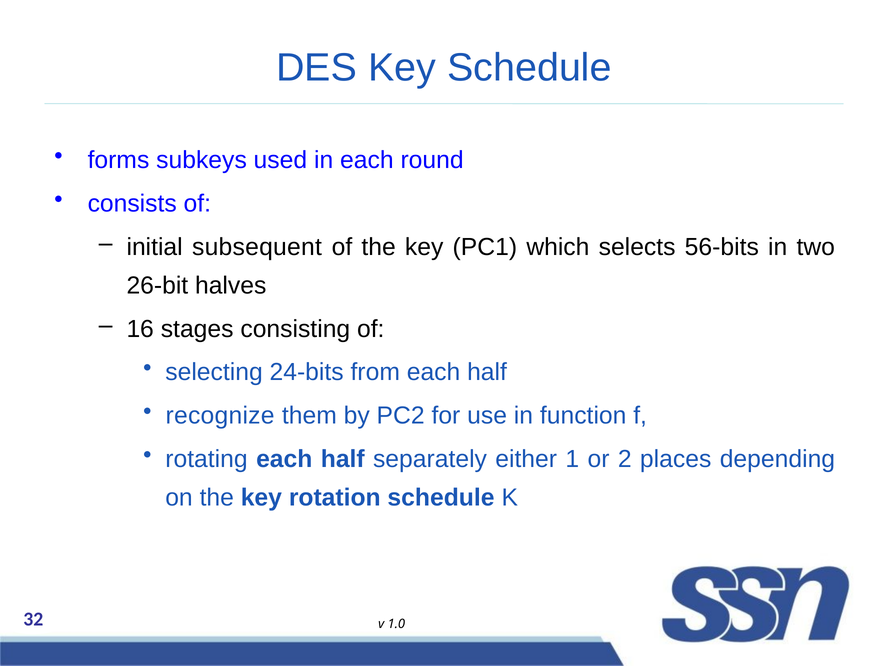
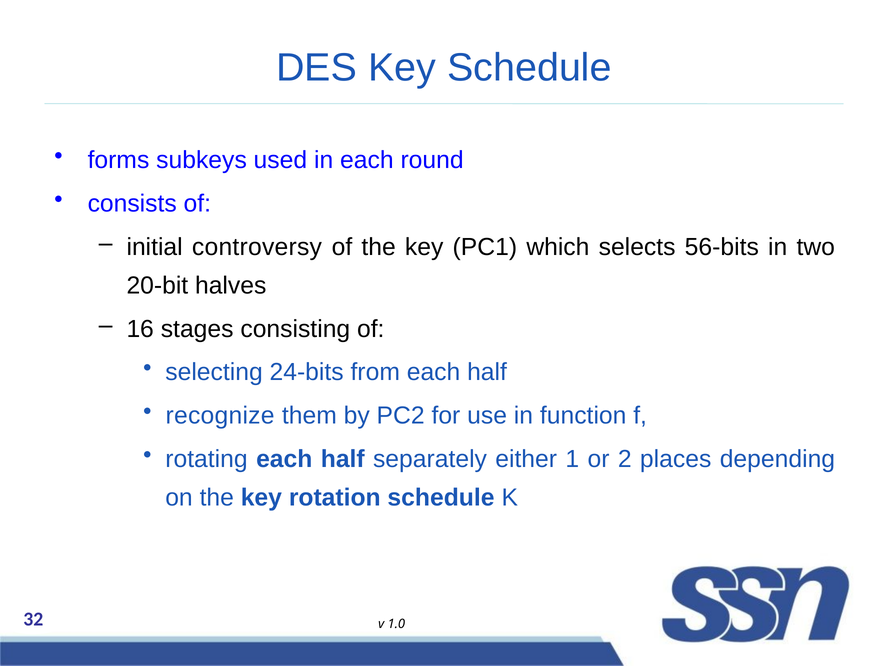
subsequent: subsequent -> controversy (257, 247)
26-bit: 26-bit -> 20-bit (157, 285)
